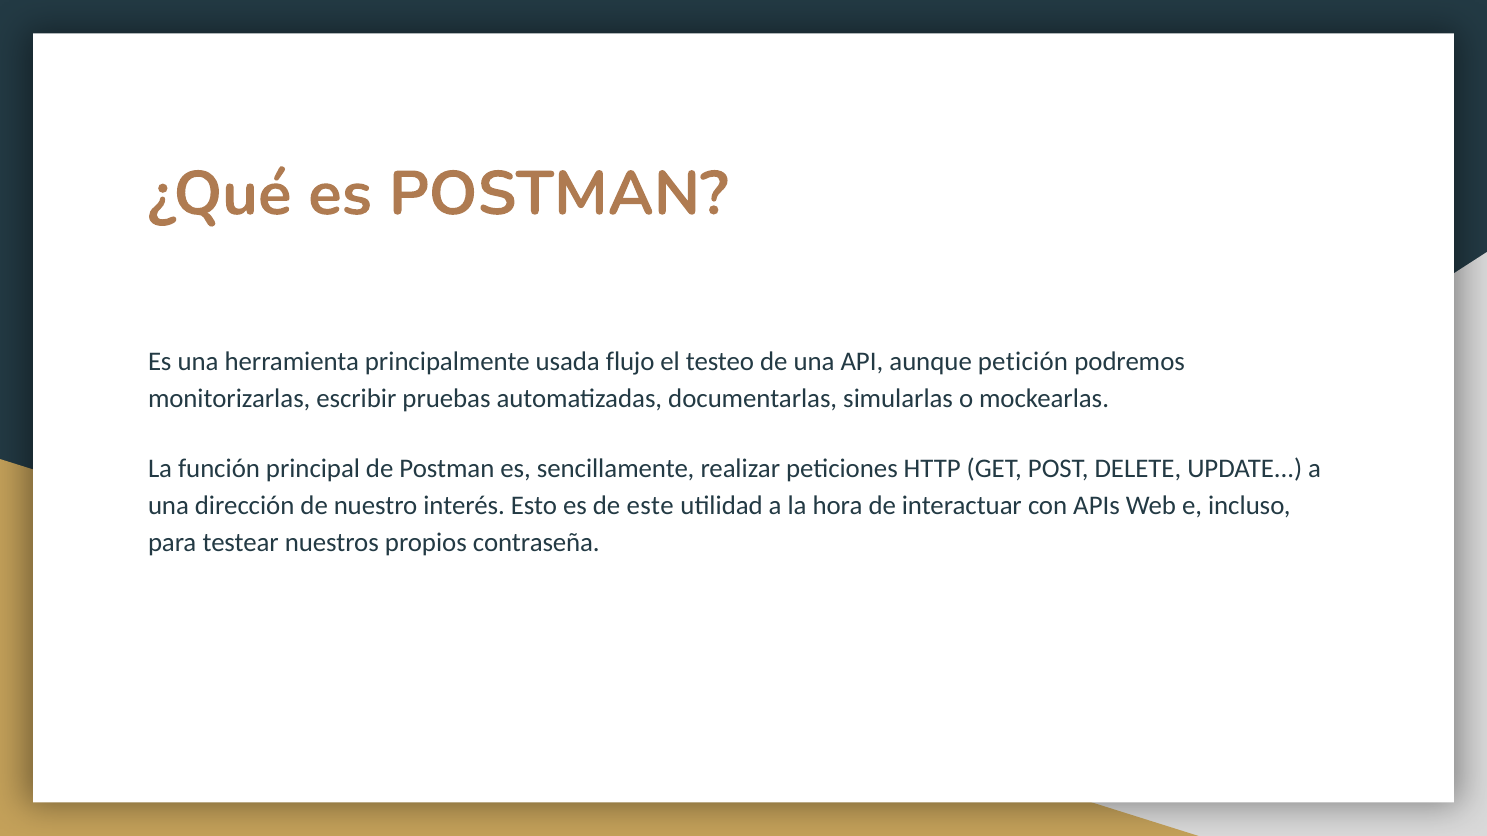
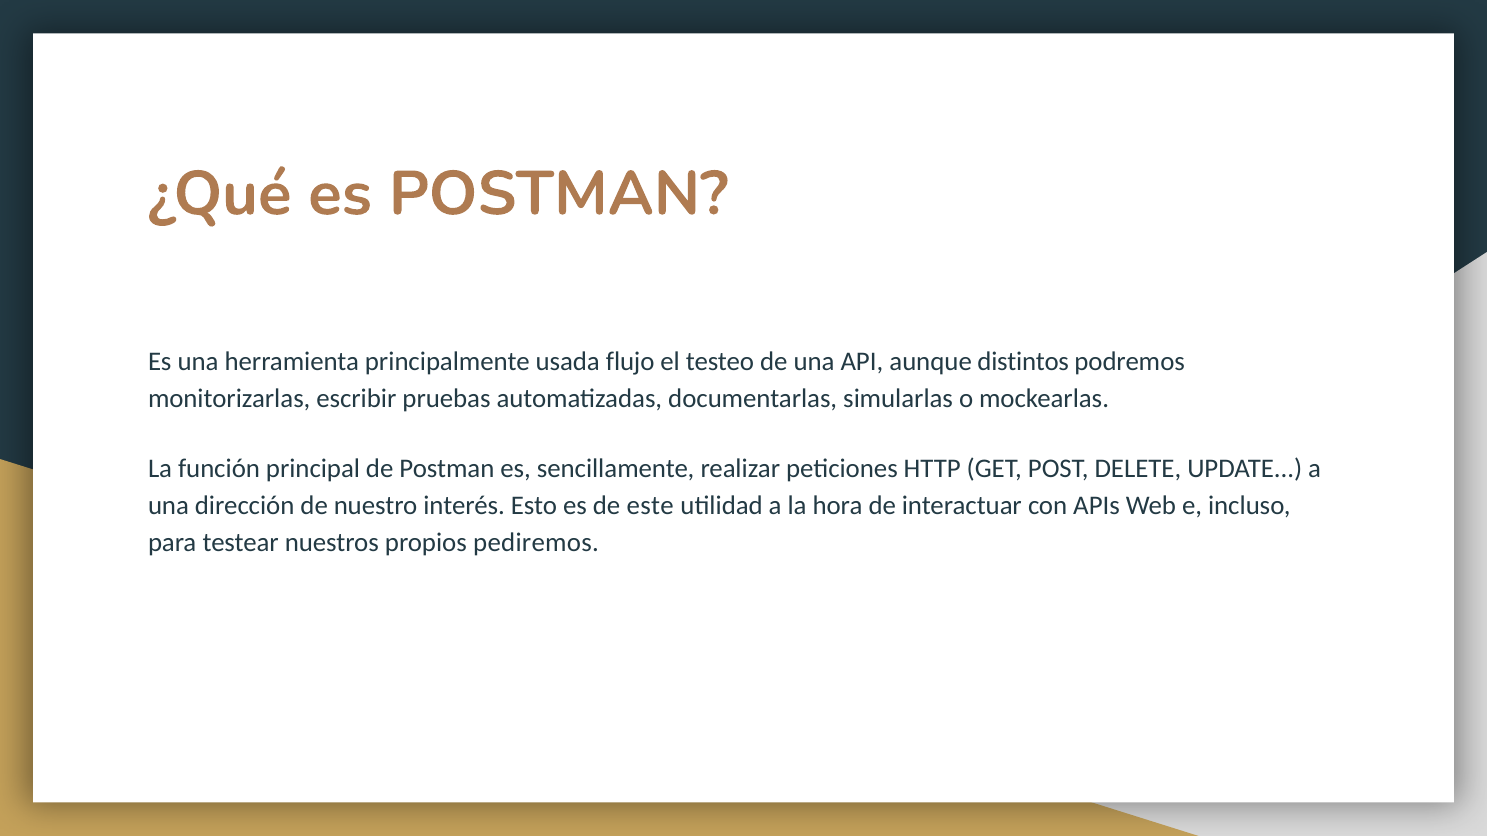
petición: petición -> distintos (1023, 361)
contraseña: contraseña -> pediremos (536, 543)
